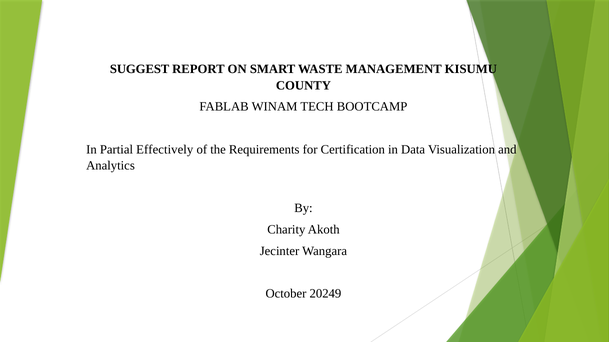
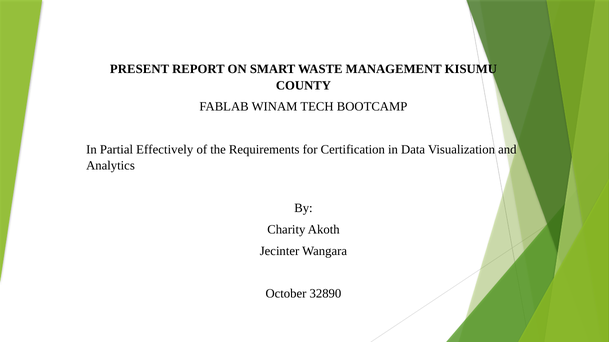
SUGGEST: SUGGEST -> PRESENT (140, 69)
20249: 20249 -> 32890 (325, 294)
